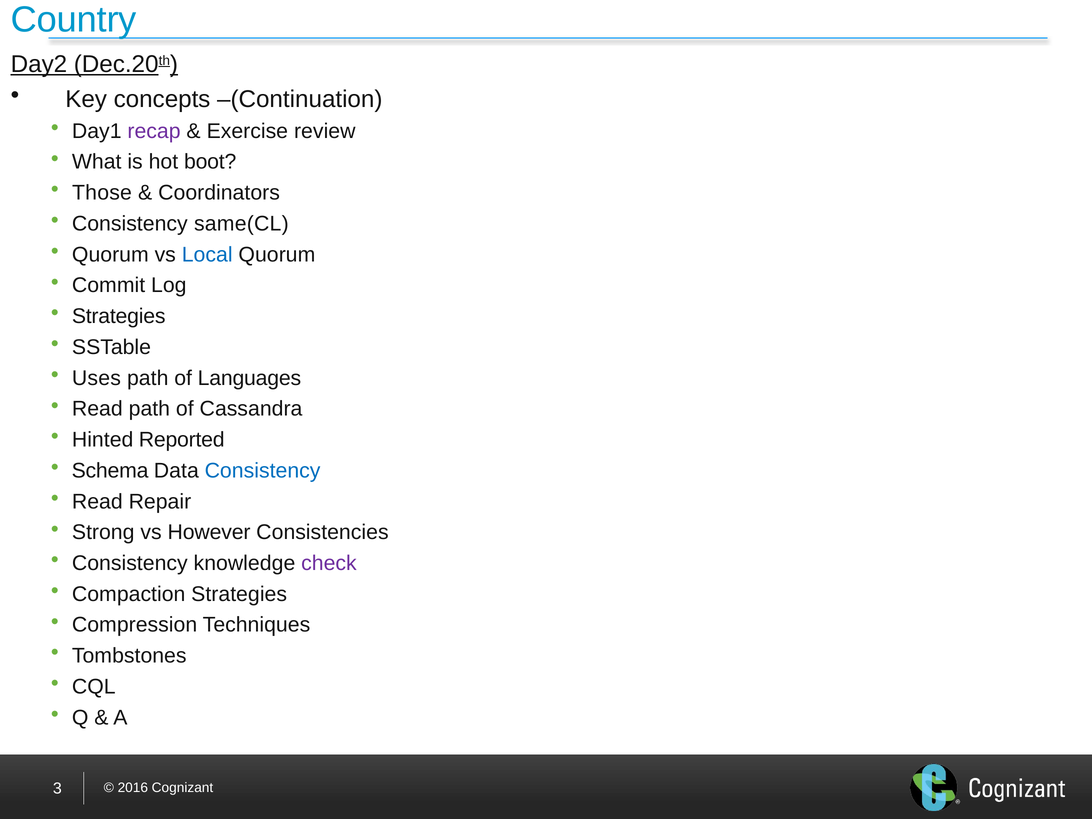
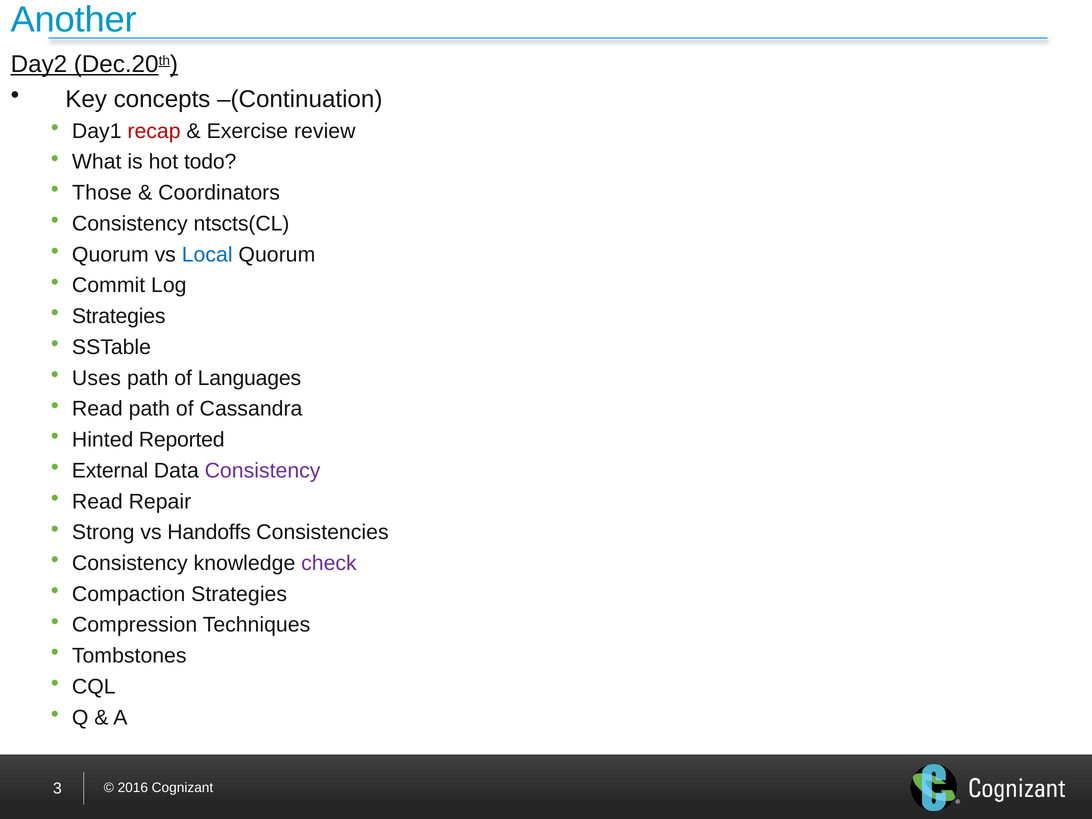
Country: Country -> Another (74, 20)
recap colour: purple -> red (154, 131)
boot: boot -> todo (210, 162)
same(CL: same(CL -> ntscts(CL (242, 224)
Schema: Schema -> External (110, 471)
Consistency colour: blue -> purple (263, 471)
However: However -> Handoffs (209, 532)
